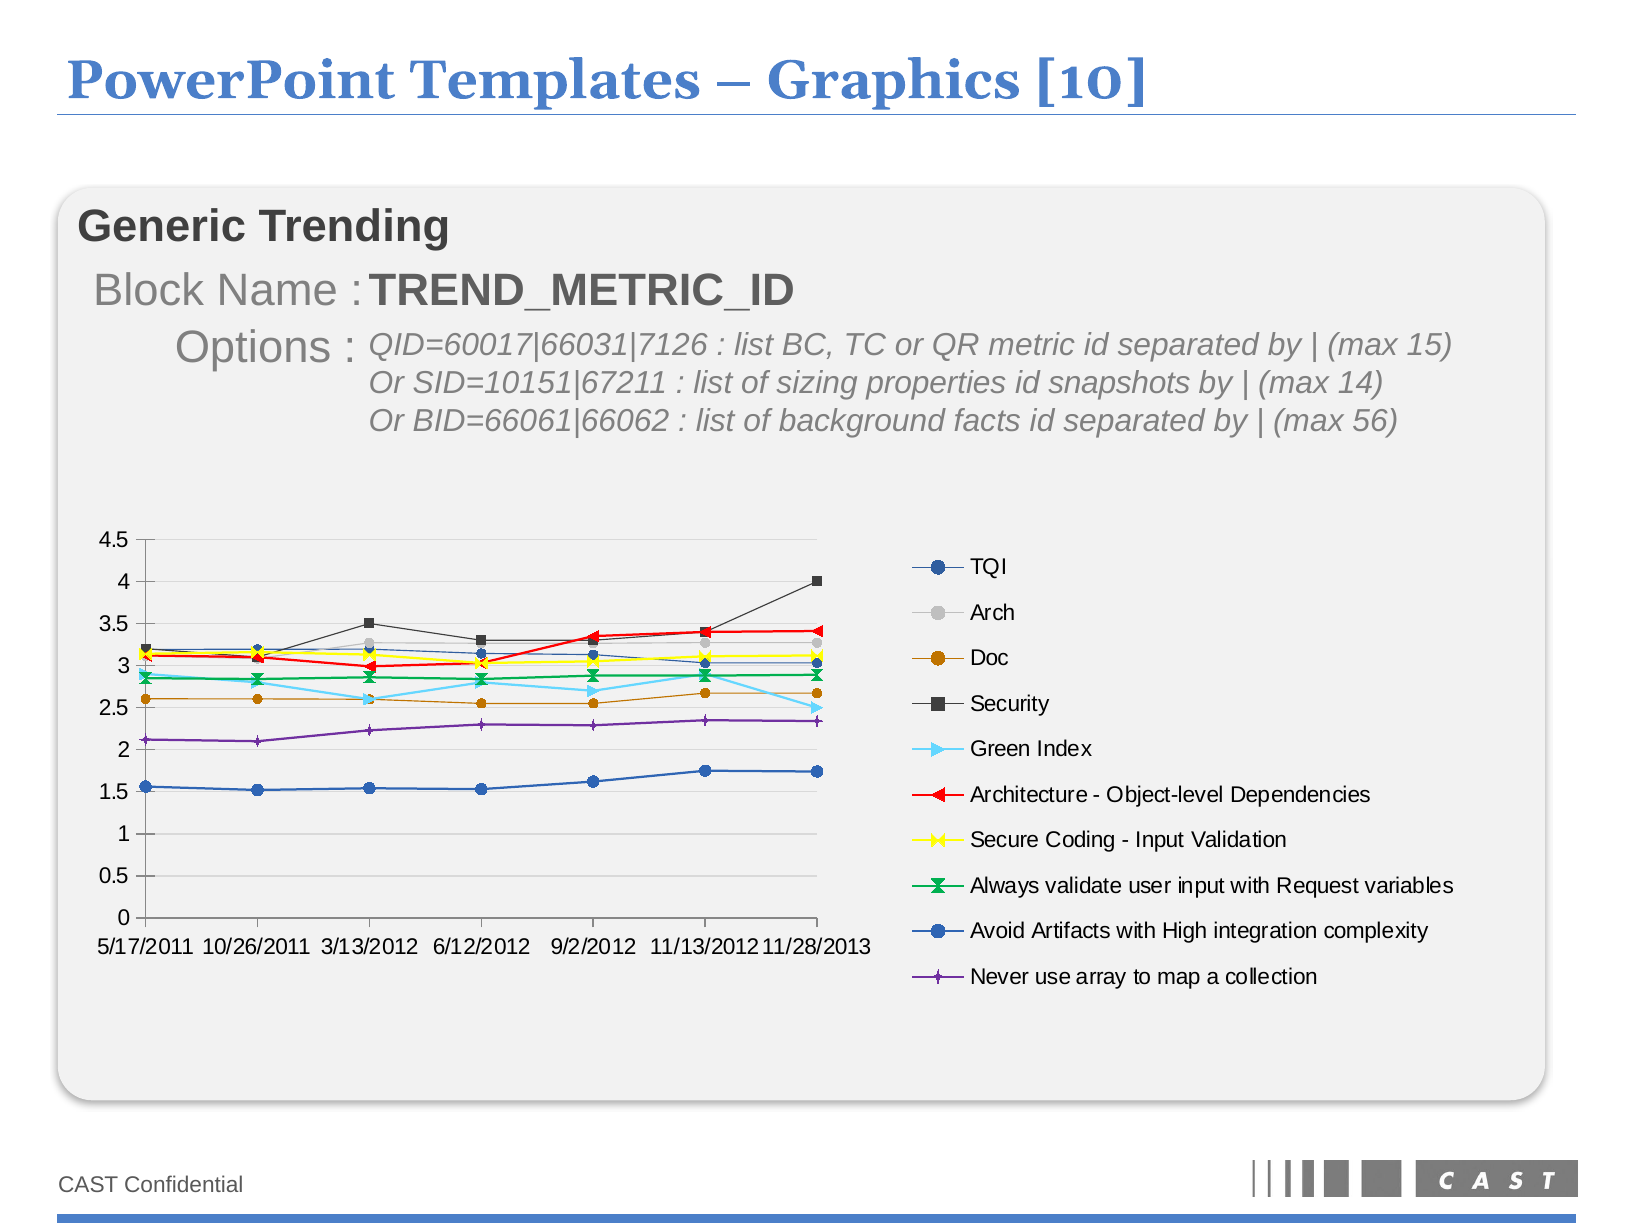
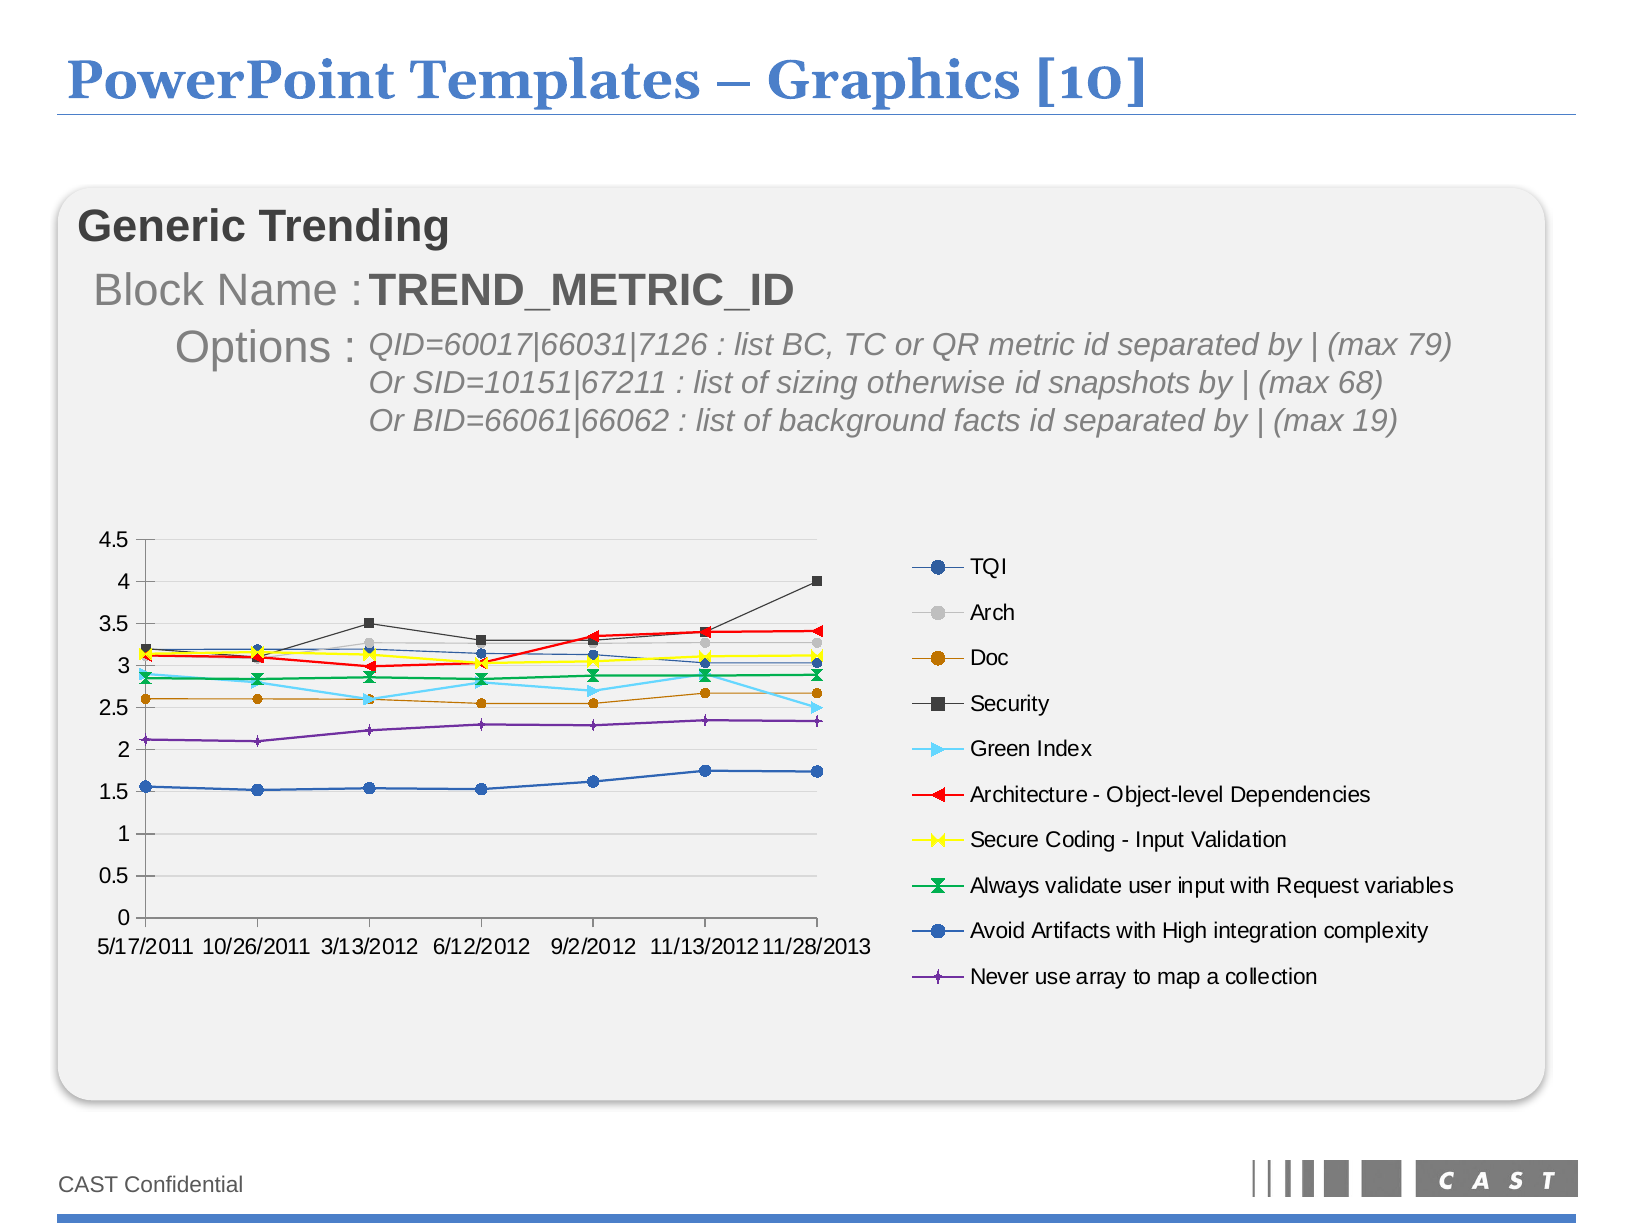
15: 15 -> 79 (1430, 345)
properties: properties -> otherwise (936, 383)
14: 14 -> 68 (1361, 383)
56: 56 -> 19 (1375, 421)
